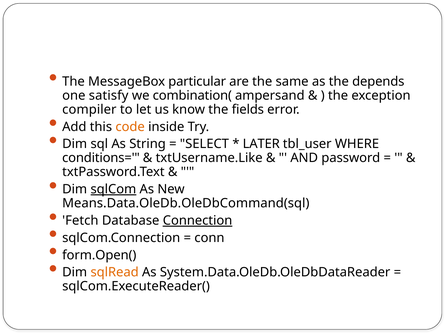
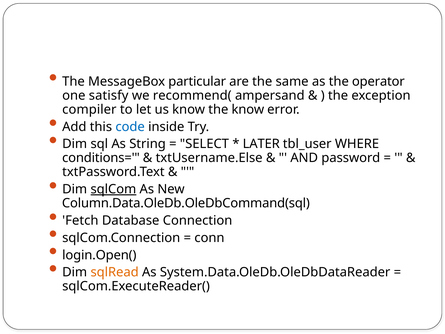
depends: depends -> operator (378, 81)
combination(: combination( -> recommend( (192, 95)
the fields: fields -> know (248, 109)
code colour: orange -> blue (130, 127)
txtUsername.Like: txtUsername.Like -> txtUsername.Else (209, 158)
Means.Data.OleDb.OleDbCommand(sql: Means.Data.OleDb.OleDbCommand(sql -> Column.Data.OleDb.OleDbCommand(sql (186, 203)
Connection underline: present -> none (198, 220)
form.Open(: form.Open( -> login.Open( (99, 255)
